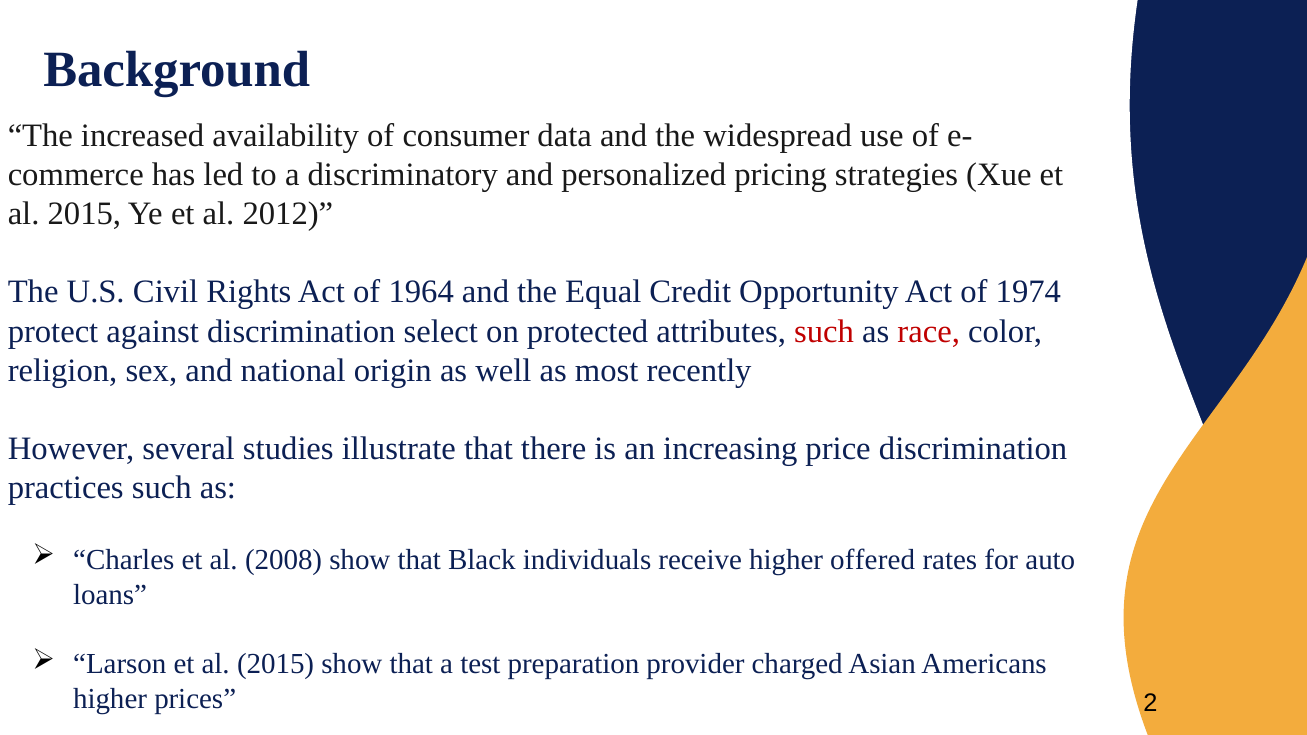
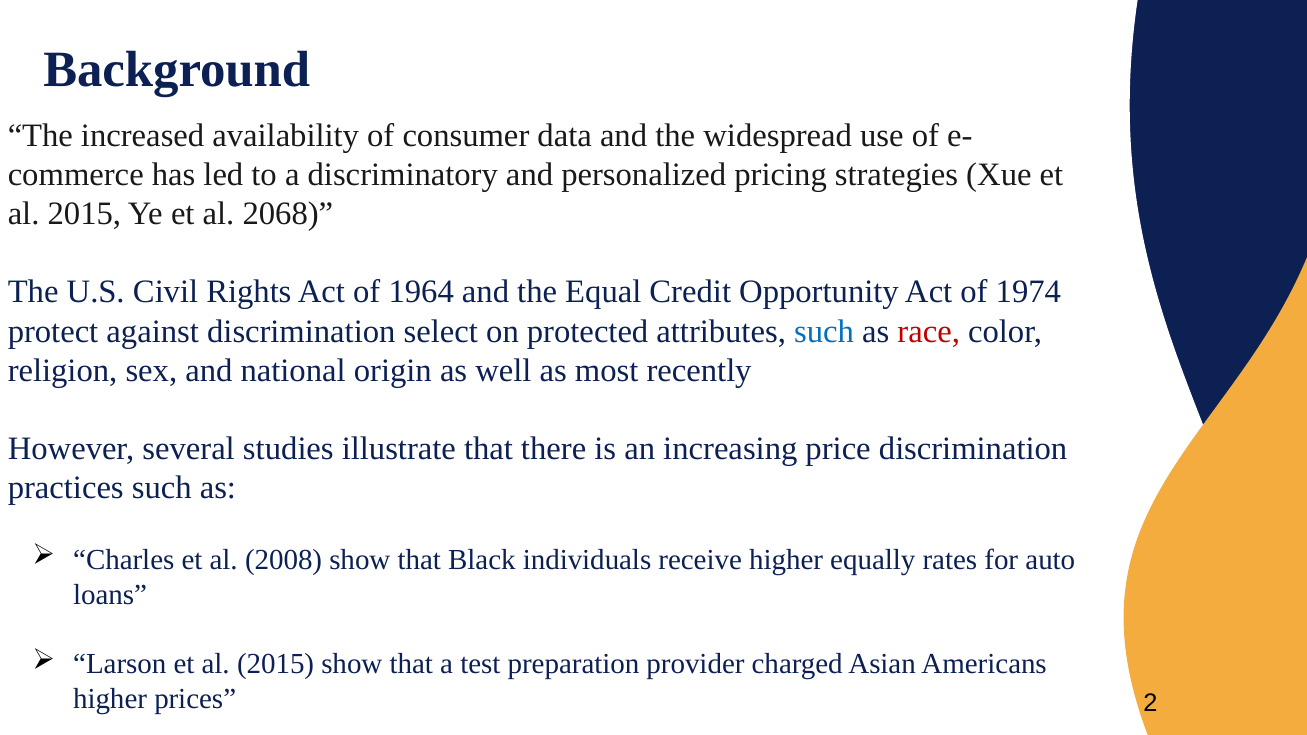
2012: 2012 -> 2068 (288, 214)
such colour: red -> blue (824, 331)
offered: offered -> equally (873, 560)
